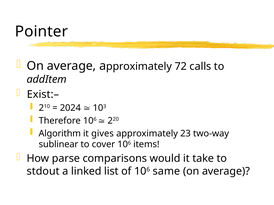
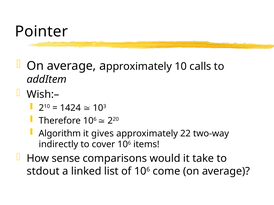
72: 72 -> 10 (181, 67)
Exist:–: Exist:– -> Wish:– (43, 95)
2024: 2024 -> 1424 (70, 108)
23: 23 -> 22 (185, 134)
sublinear: sublinear -> indirectly (58, 145)
parse: parse -> sense (66, 159)
same: same -> come (166, 172)
